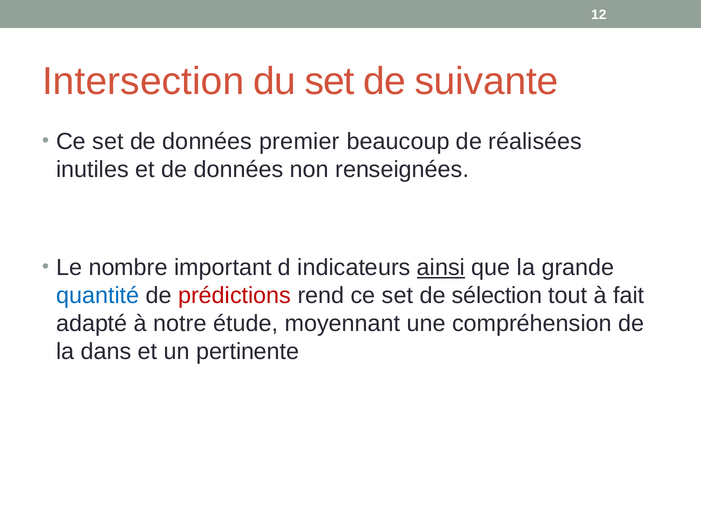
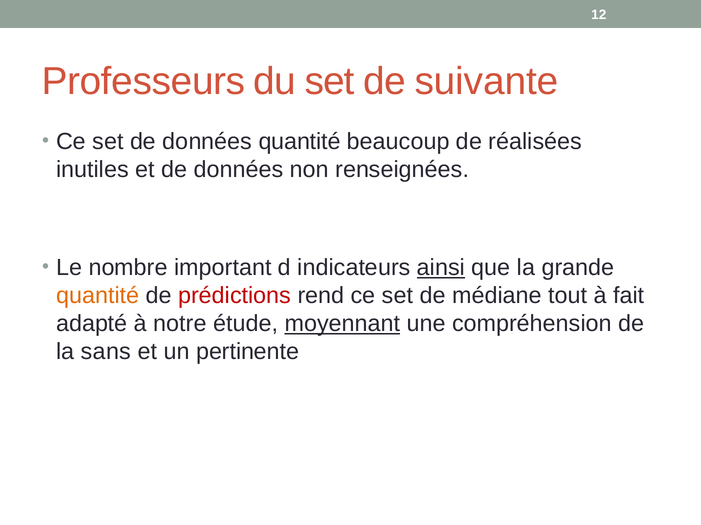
Intersection: Intersection -> Professeurs (143, 82)
données premier: premier -> quantité (300, 142)
quantité colour: blue -> orange (98, 296)
sélection: sélection -> médiane (497, 296)
moyennant underline: none -> present (342, 324)
dans: dans -> sans (106, 352)
